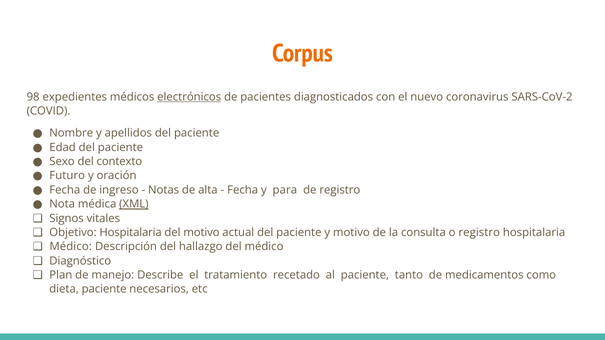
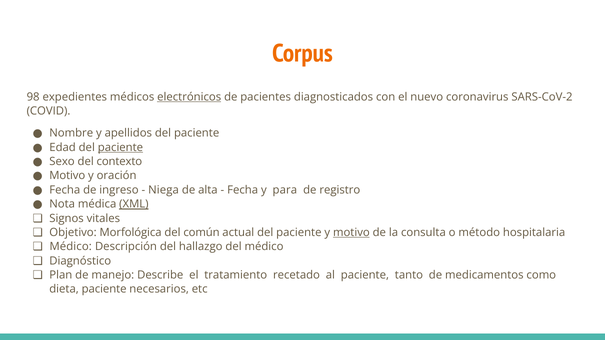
paciente underline: none -> present (120, 148)
Futuro: Futuro -> Motivo (67, 176)
Notas: Notas -> Niega (163, 190)
Objetivo Hospitalaria: Hospitalaria -> Morfológica (131, 233)
del motivo: motivo -> común (201, 233)
motivo underline: none -> present (351, 233)
o registro: registro -> método (479, 233)
